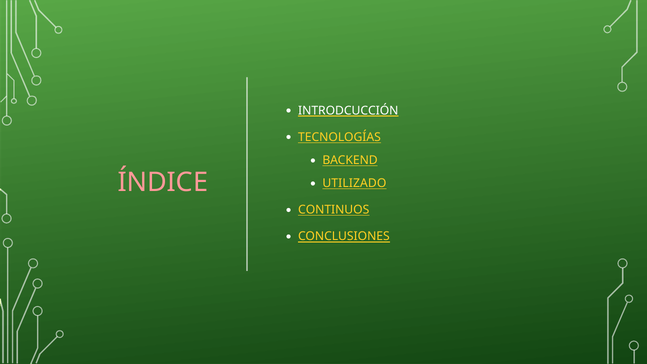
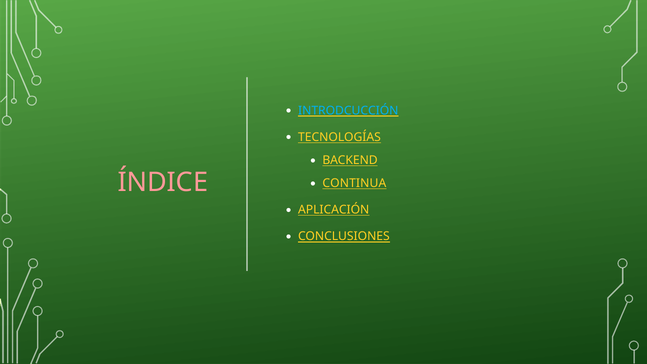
INTRODCUCCIÓN colour: white -> light blue (348, 111)
UTILIZADO: UTILIZADO -> CONTINUA (354, 183)
CONTINUOS: CONTINUOS -> APLICACIÓN (334, 210)
